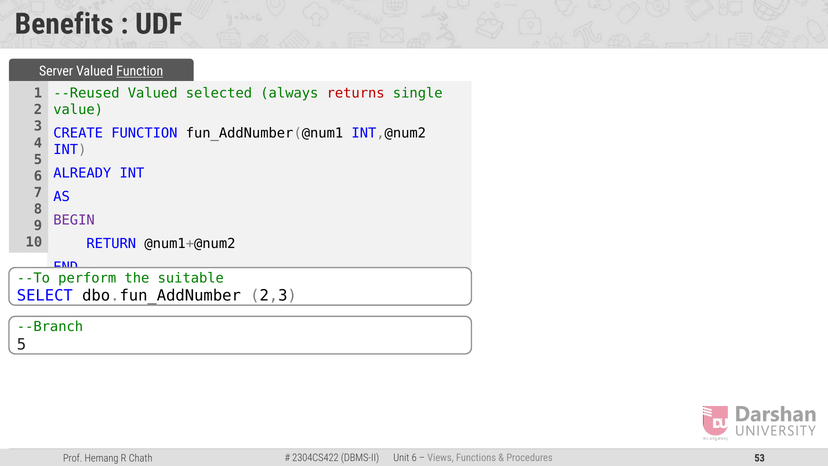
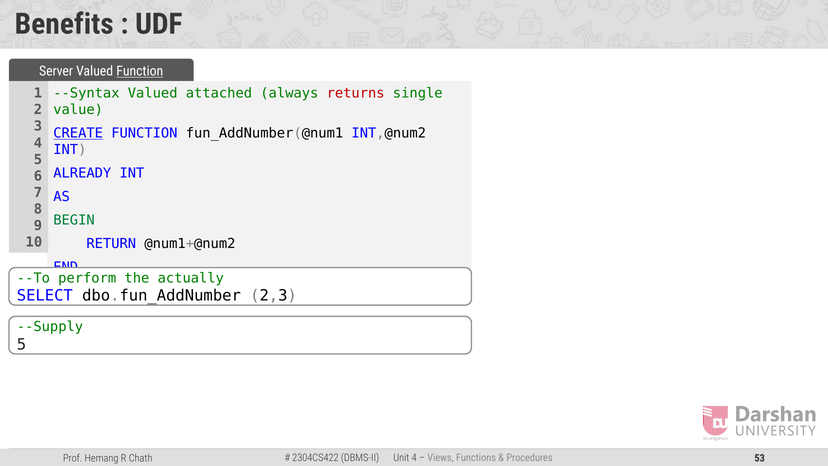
--Reused: --Reused -> --Syntax (86, 93)
selected: selected -> attached (219, 93)
CREATE underline: none -> present (78, 133)
BEGIN colour: purple -> green (74, 220)
suitable: suitable -> actually (191, 278)
--Branch: --Branch -> --Supply (50, 327)
6: 6 -> 4 (414, 458)
